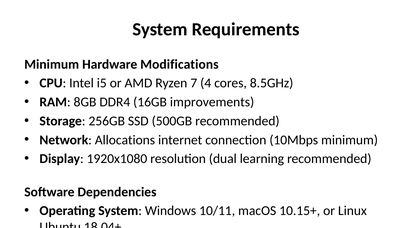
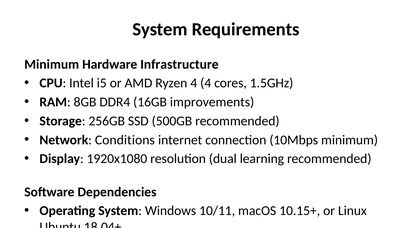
Modifications: Modifications -> Infrastructure (179, 64)
Ryzen 7: 7 -> 4 (194, 83)
8.5GHz: 8.5GHz -> 1.5GHz (272, 83)
Allocations: Allocations -> Conditions (125, 140)
